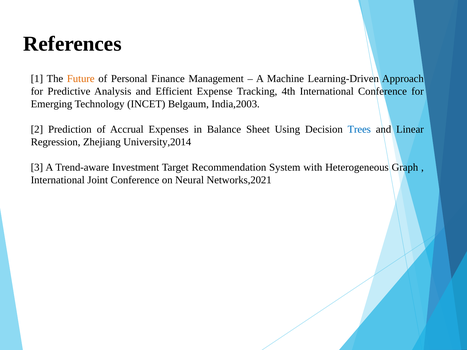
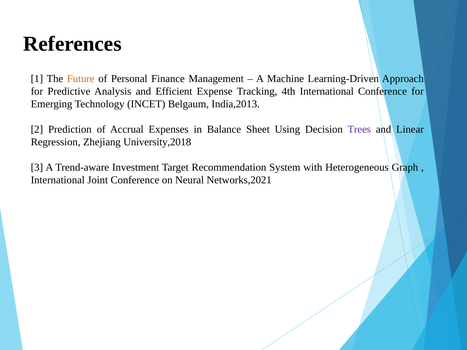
India,2003: India,2003 -> India,2013 (236, 104)
Trees colour: blue -> purple (359, 129)
University,2014: University,2014 -> University,2018 (157, 142)
